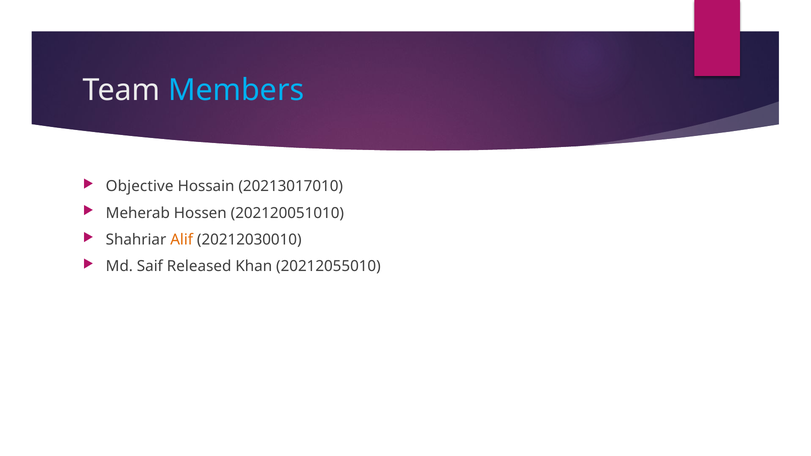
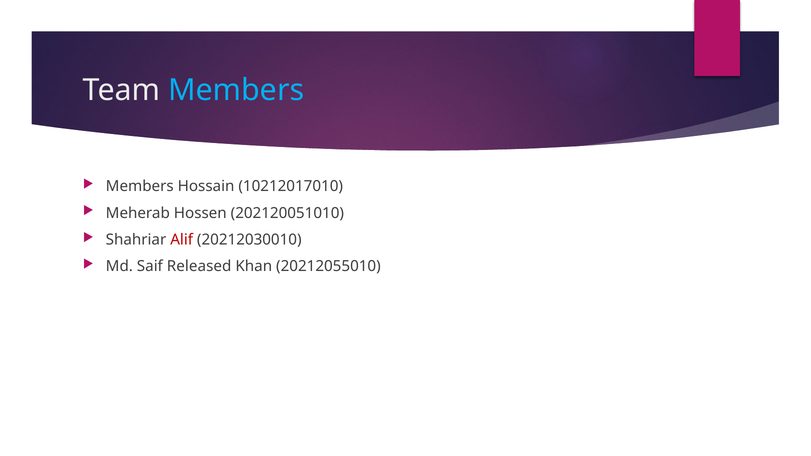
Objective: Objective -> Members (140, 186)
20213017010: 20213017010 -> 10212017010 (291, 186)
Alif colour: orange -> red (182, 240)
